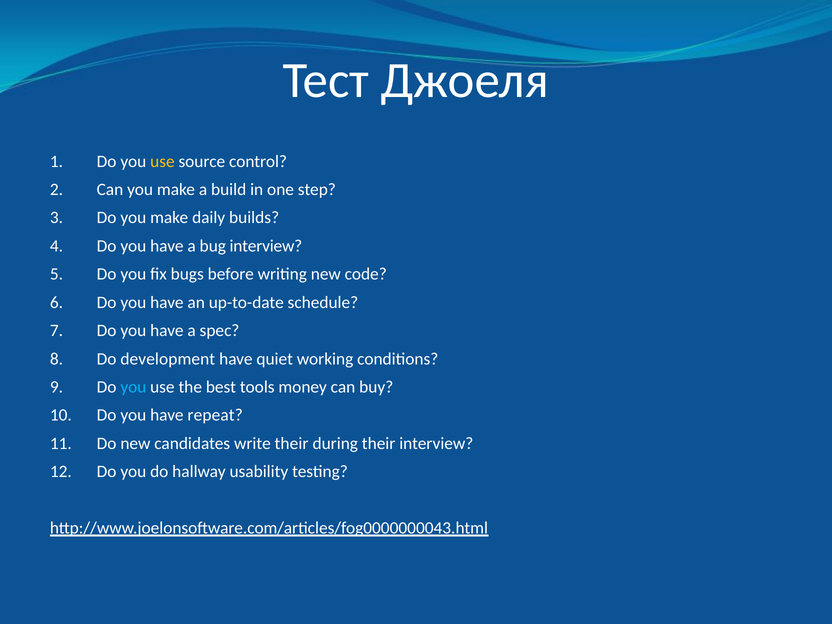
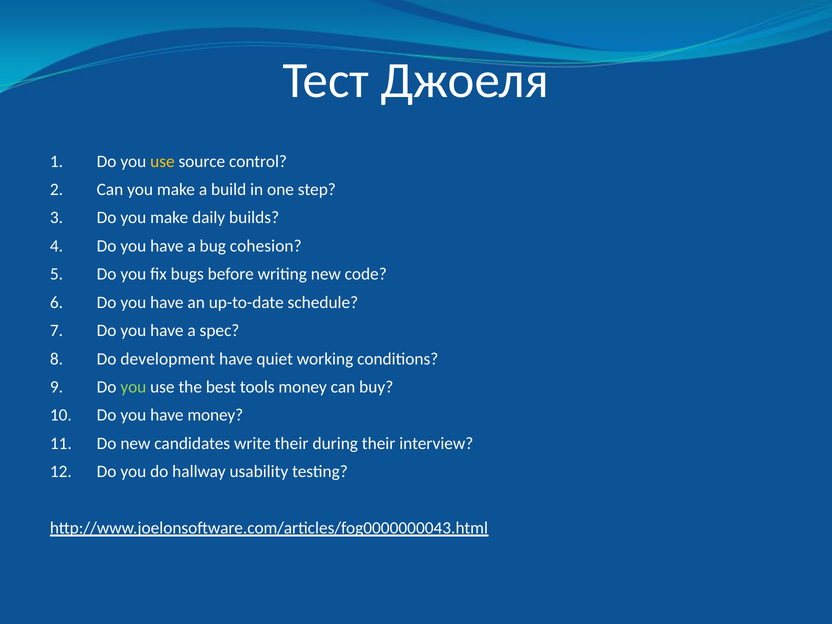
bug interview: interview -> cohesion (266, 246)
you colour: light blue -> light green (133, 387)
have repeat: repeat -> money (215, 415)
